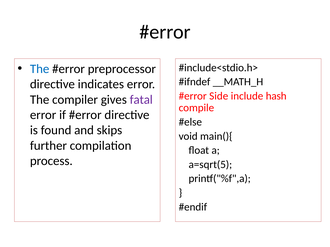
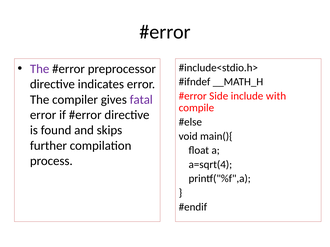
The colour: blue -> purple (40, 69)
hash: hash -> with (276, 96)
a=sqrt(5: a=sqrt(5 -> a=sqrt(4 (210, 165)
